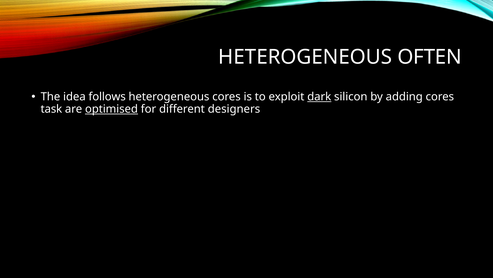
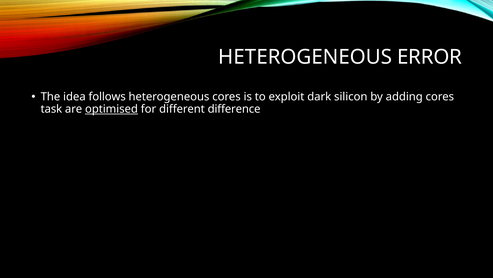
OFTEN: OFTEN -> ERROR (430, 57)
dark underline: present -> none (319, 97)
designers: designers -> difference (234, 109)
